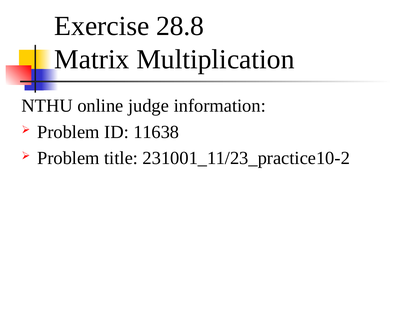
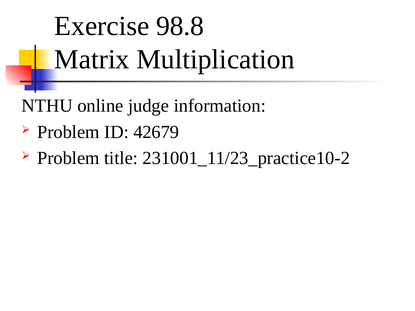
28.8: 28.8 -> 98.8 (180, 26)
11638: 11638 -> 42679 (156, 132)
